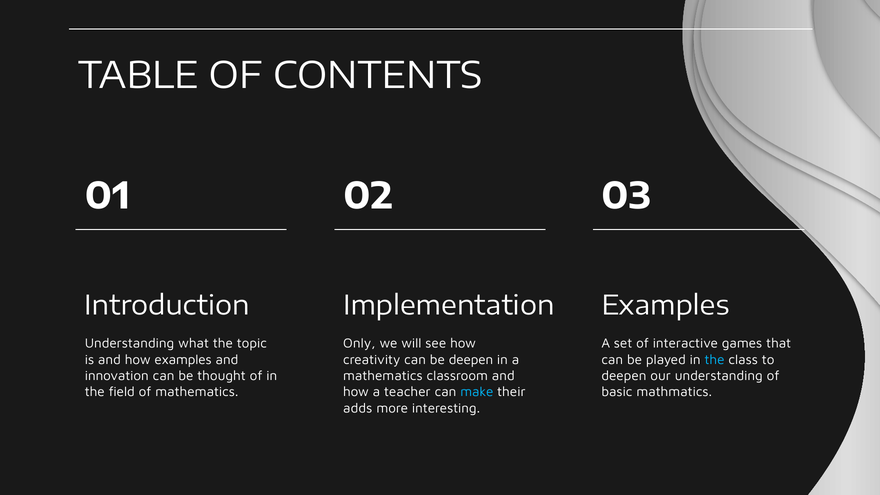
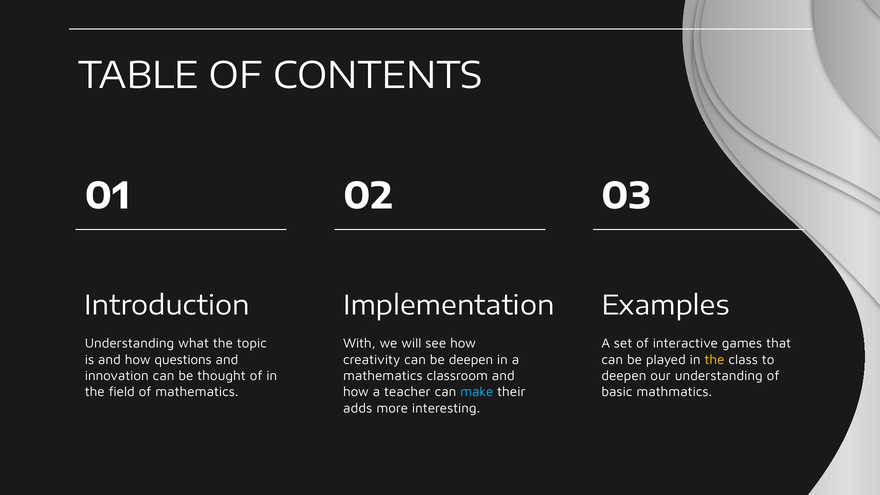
Only: Only -> With (359, 344)
how examples: examples -> questions (183, 360)
the colour: light blue -> yellow (715, 360)
